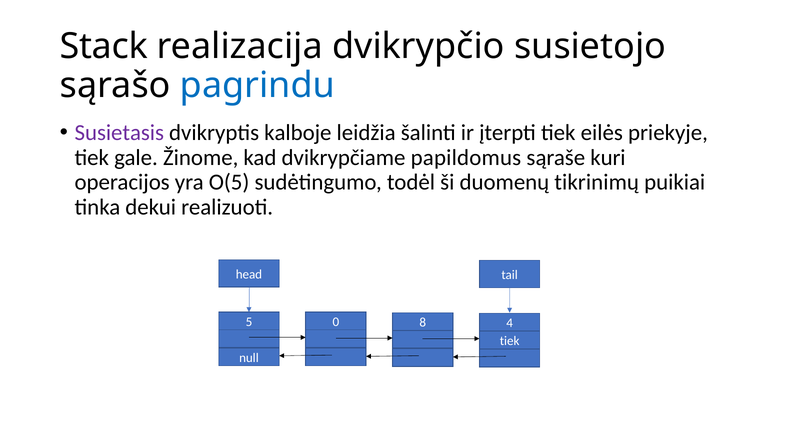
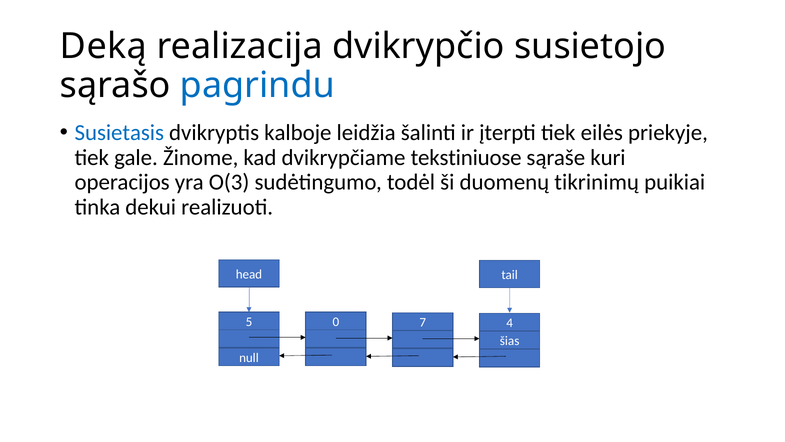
Stack: Stack -> Deką (103, 47)
Susietasis colour: purple -> blue (119, 133)
papildomus: papildomus -> tekstiniuose (466, 157)
O(5: O(5 -> O(3 (229, 182)
8: 8 -> 7 (423, 322)
tiek: tiek -> šias (510, 340)
